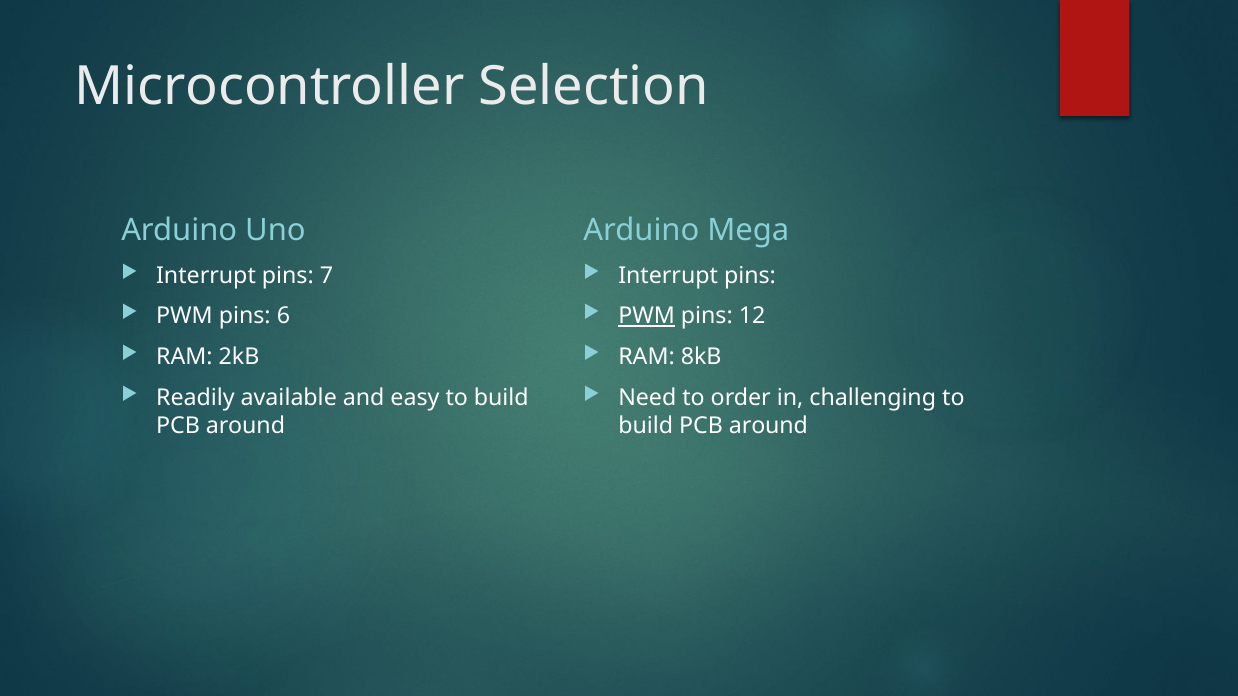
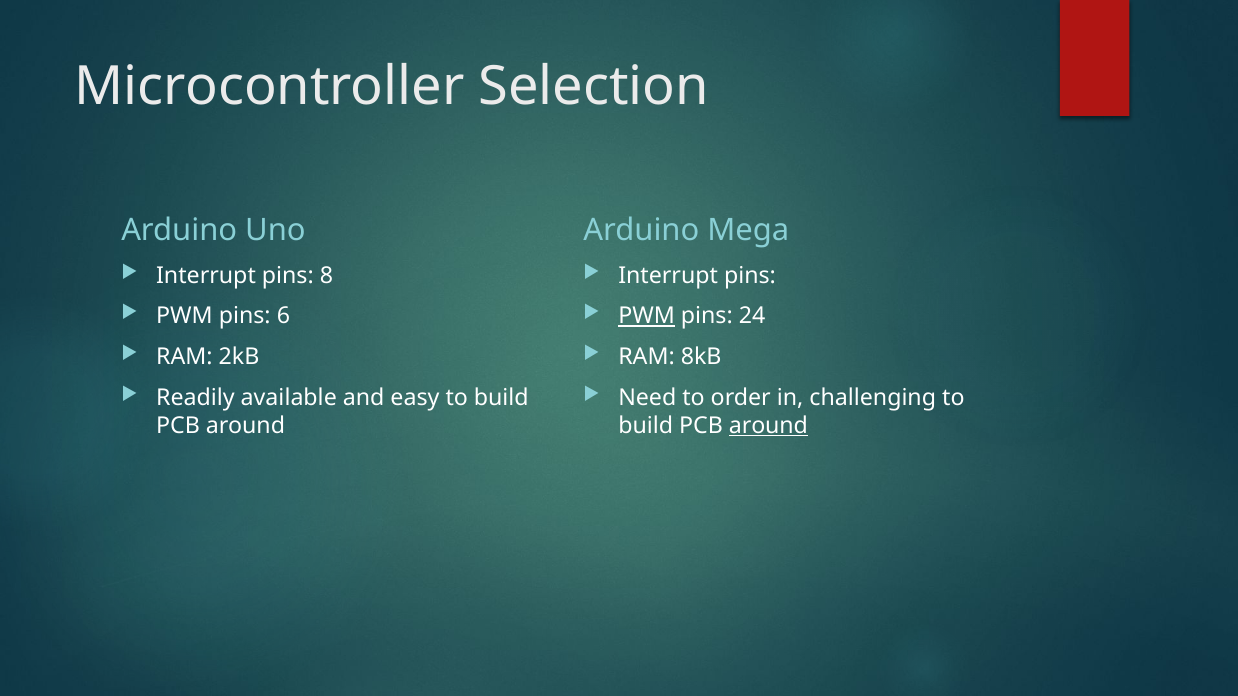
7: 7 -> 8 (327, 276)
12: 12 -> 24 (752, 316)
around underline: none -> present (768, 426)
